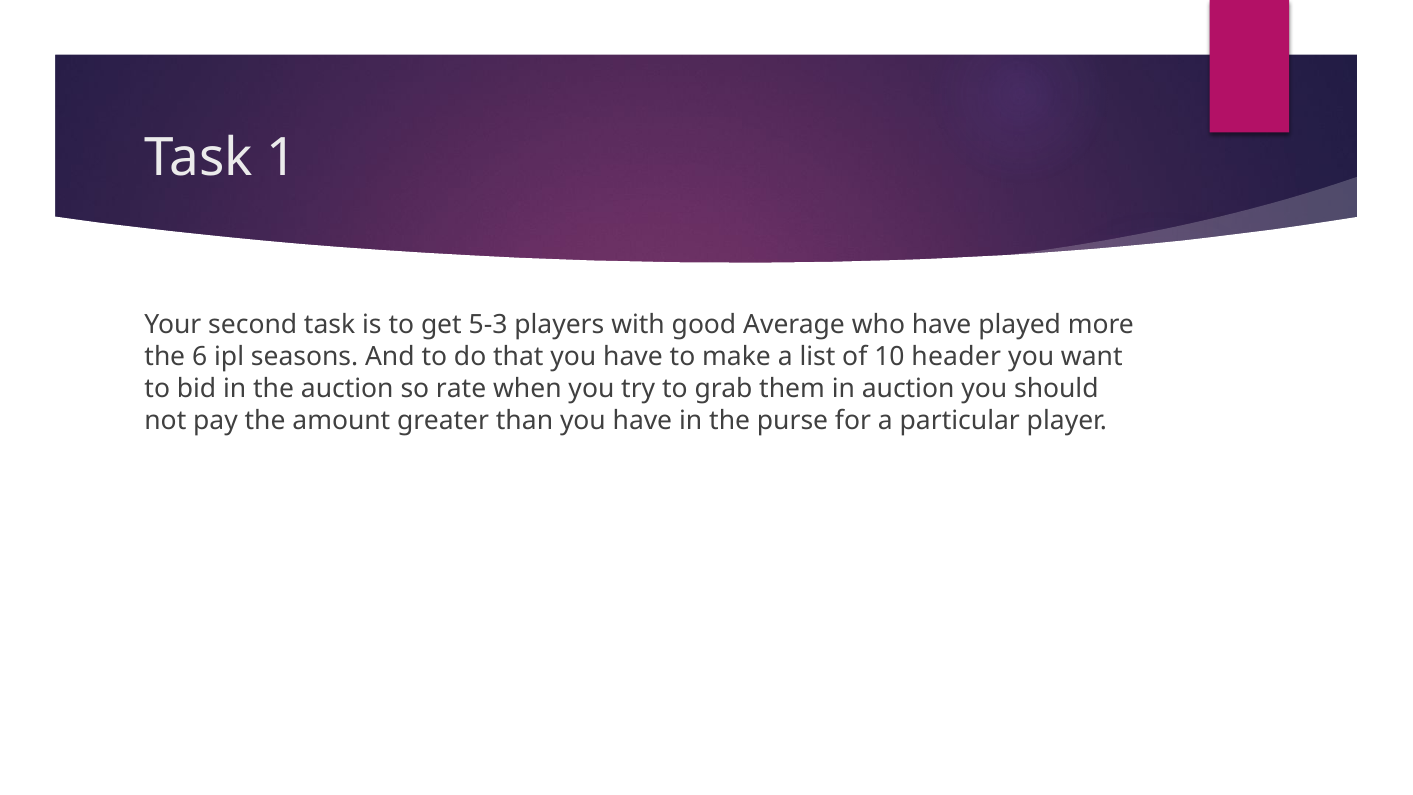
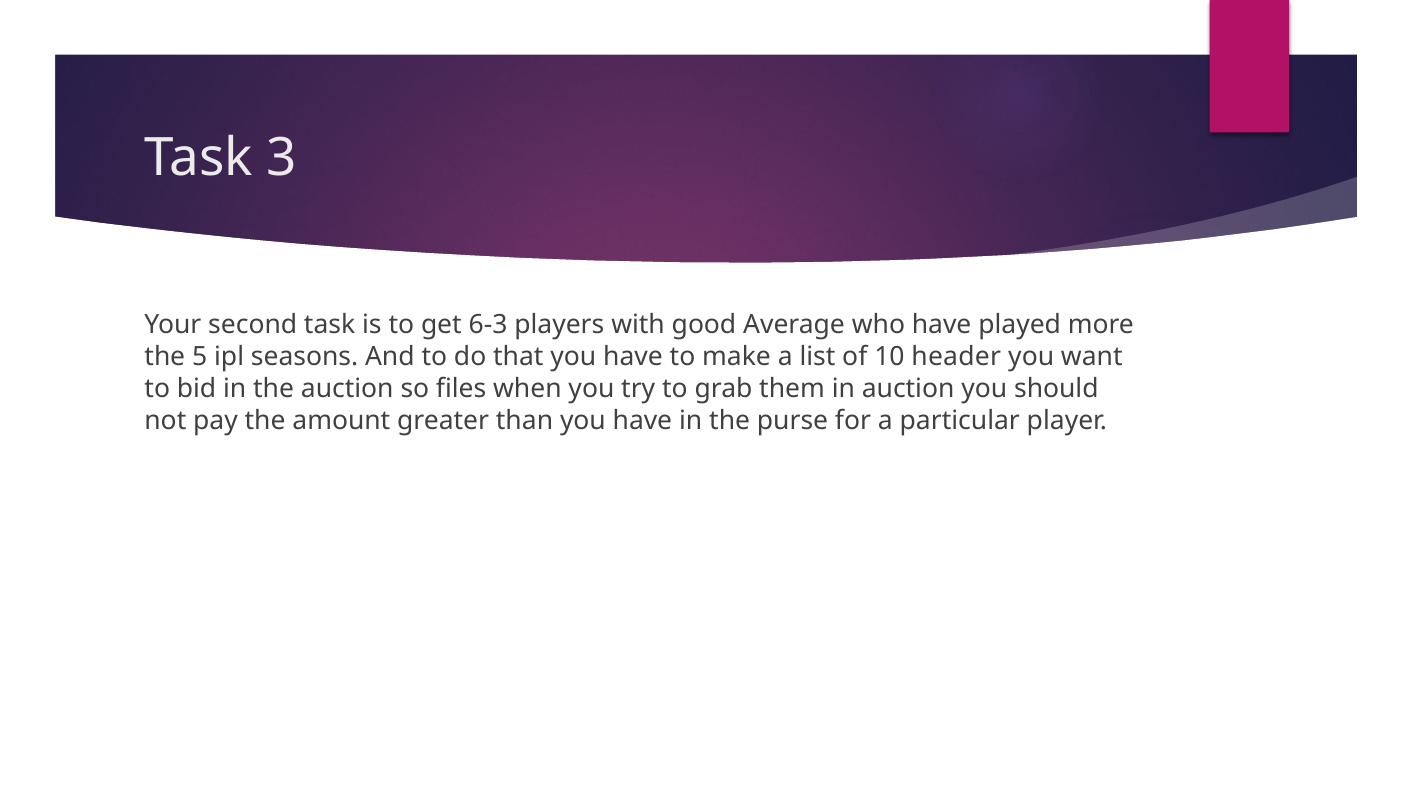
1: 1 -> 3 (282, 157)
5-3: 5-3 -> 6-3 (488, 325)
6: 6 -> 5 (200, 357)
rate: rate -> files (461, 388)
